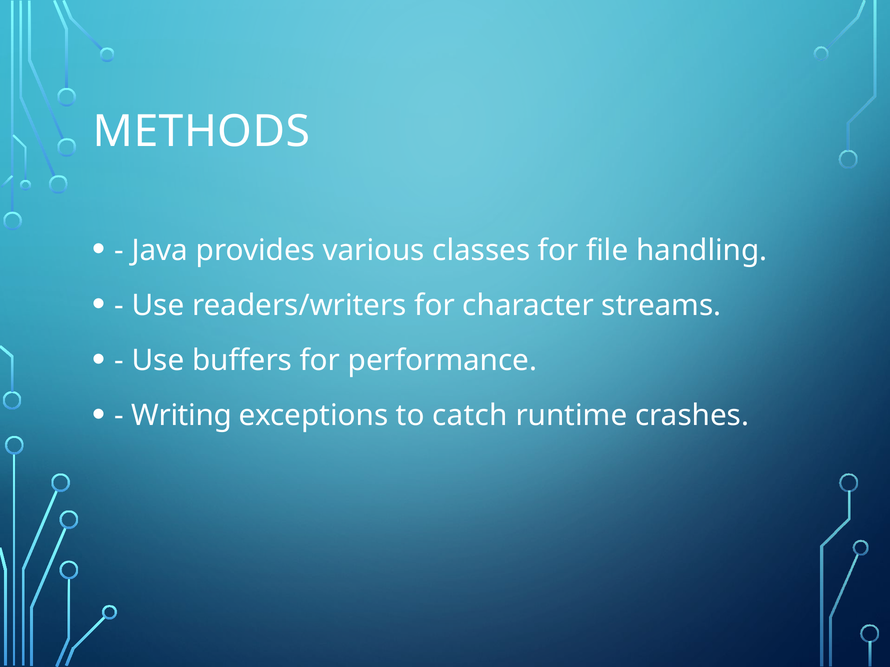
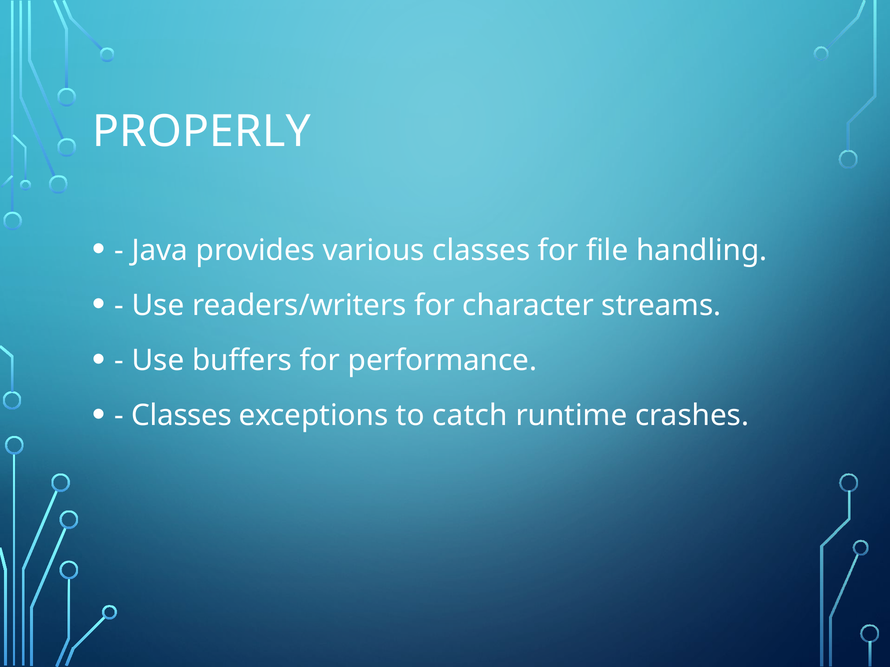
METHODS: METHODS -> PROPERLY (202, 132)
Writing: Writing -> Classes (182, 416)
